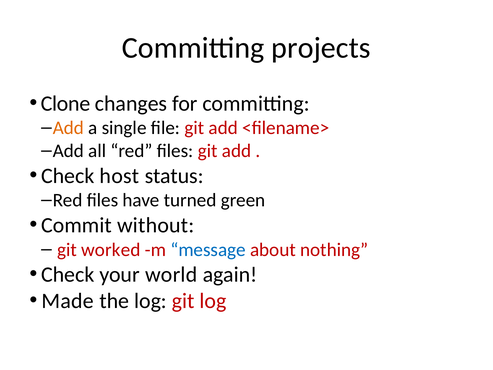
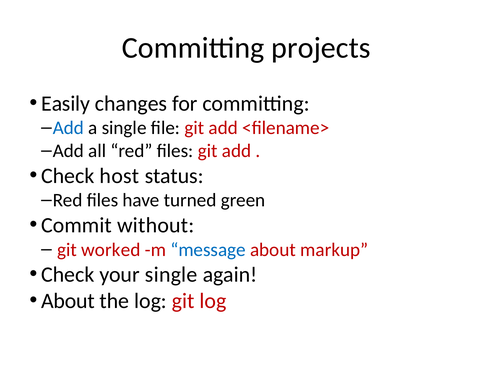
Clone: Clone -> Easily (66, 103)
Add colour: orange -> blue (68, 128)
nothing: nothing -> markup (334, 250)
your world: world -> single (171, 274)
Made: Made -> About (68, 301)
